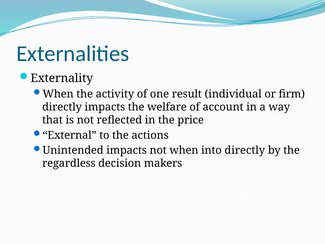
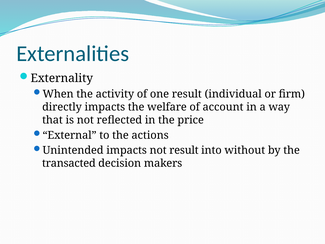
not when: when -> result (184, 150)
into directly: directly -> without (245, 150)
regardless: regardless -> transacted (69, 163)
